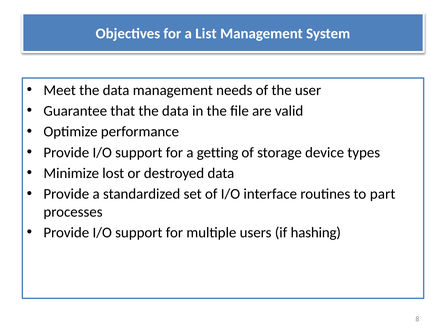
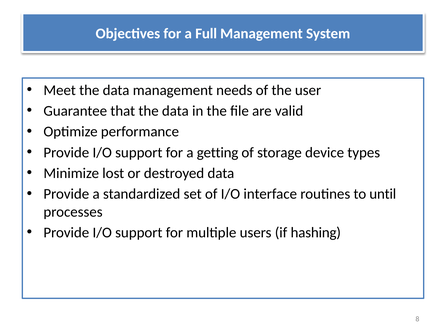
List: List -> Full (206, 34)
part: part -> until (383, 194)
